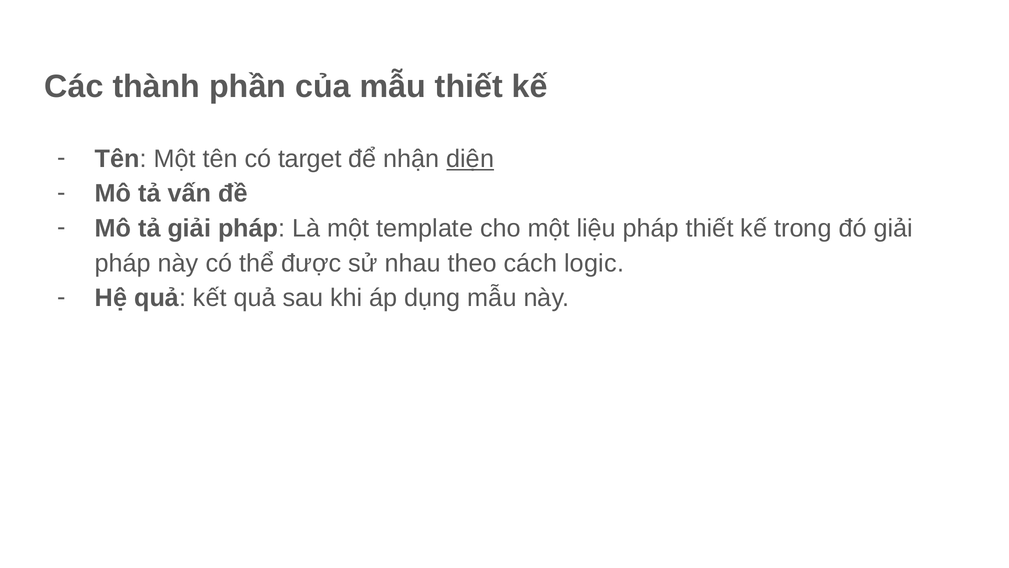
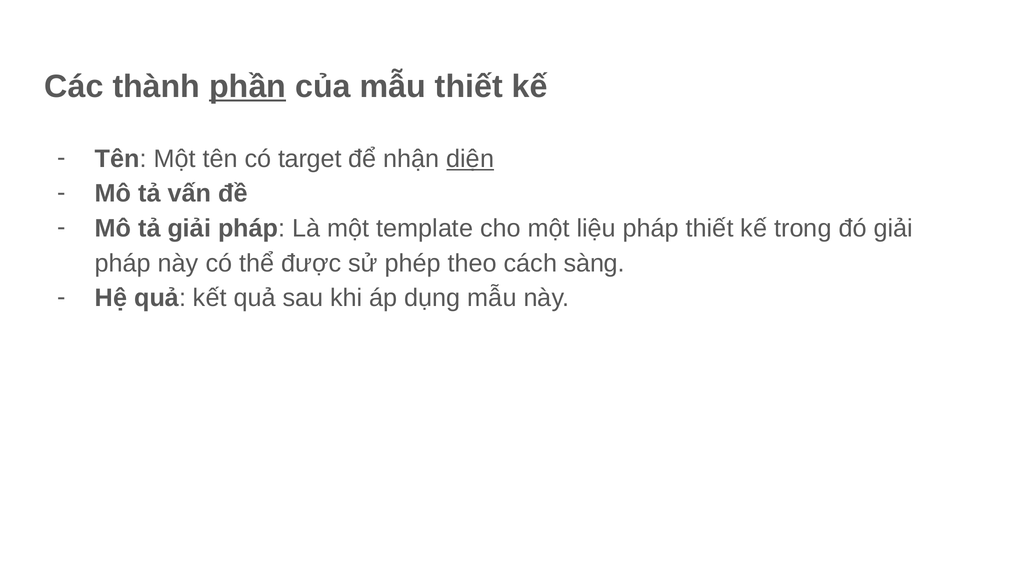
phần underline: none -> present (248, 87)
nhau: nhau -> phép (413, 263)
logic: logic -> sàng (594, 263)
